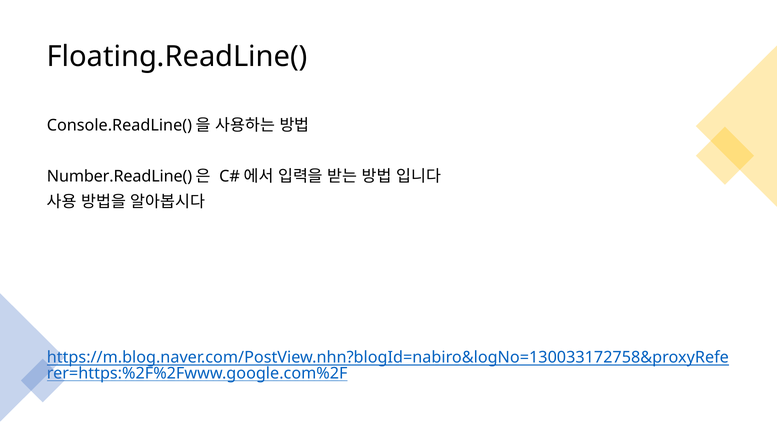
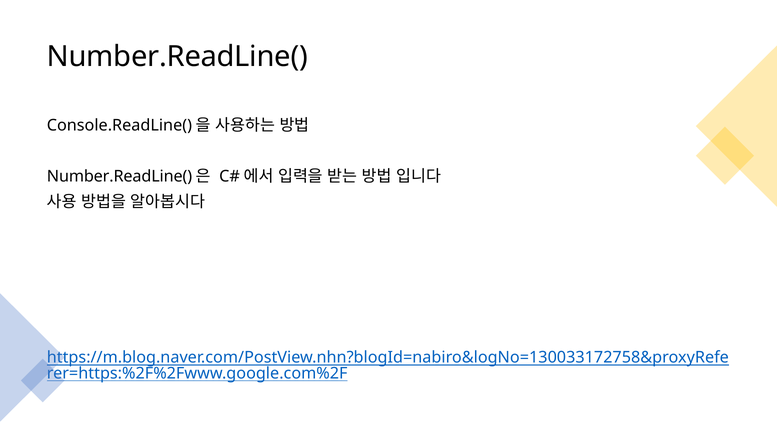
Floating.ReadLine(: Floating.ReadLine( -> Number.ReadLine( (177, 57)
